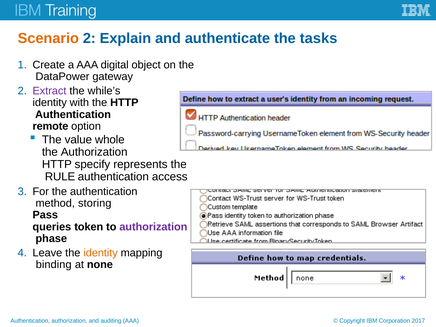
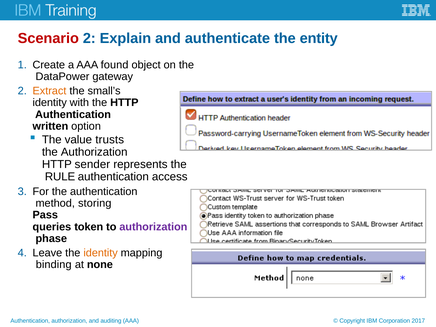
Scenario colour: orange -> red (48, 38)
tasks: tasks -> entity (319, 38)
digital: digital -> found (115, 65)
Extract colour: purple -> orange (49, 91)
while’s: while’s -> small’s (104, 91)
remote: remote -> written (50, 126)
whole: whole -> trusts (110, 140)
specify: specify -> sender (92, 164)
